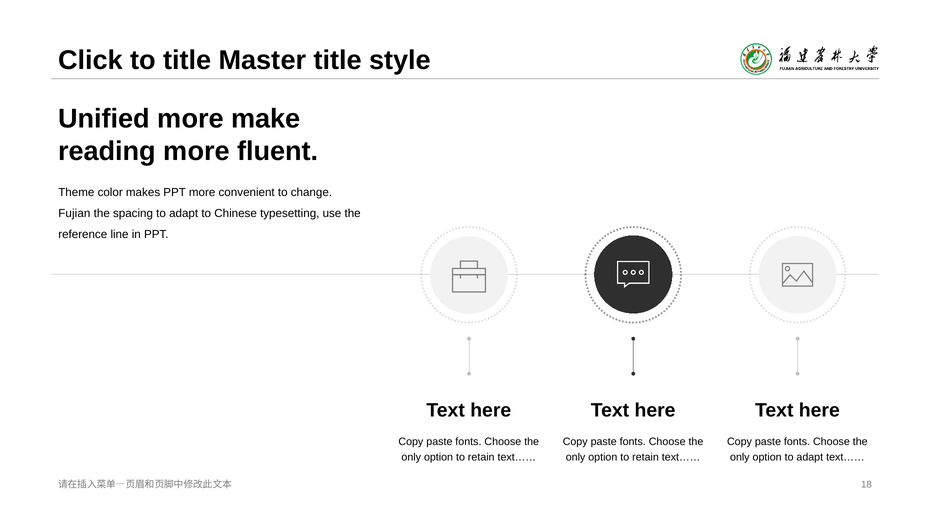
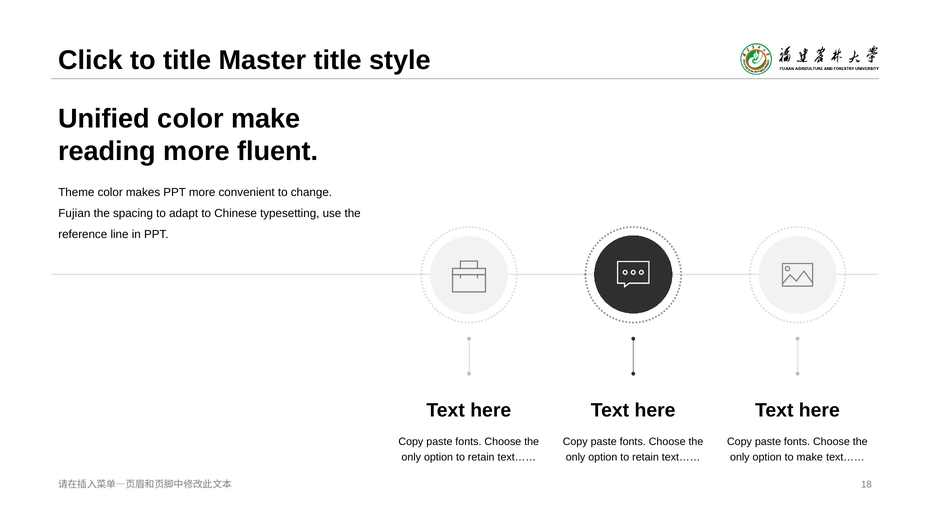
Unified more: more -> color (191, 119)
option to adapt: adapt -> make (810, 457)
